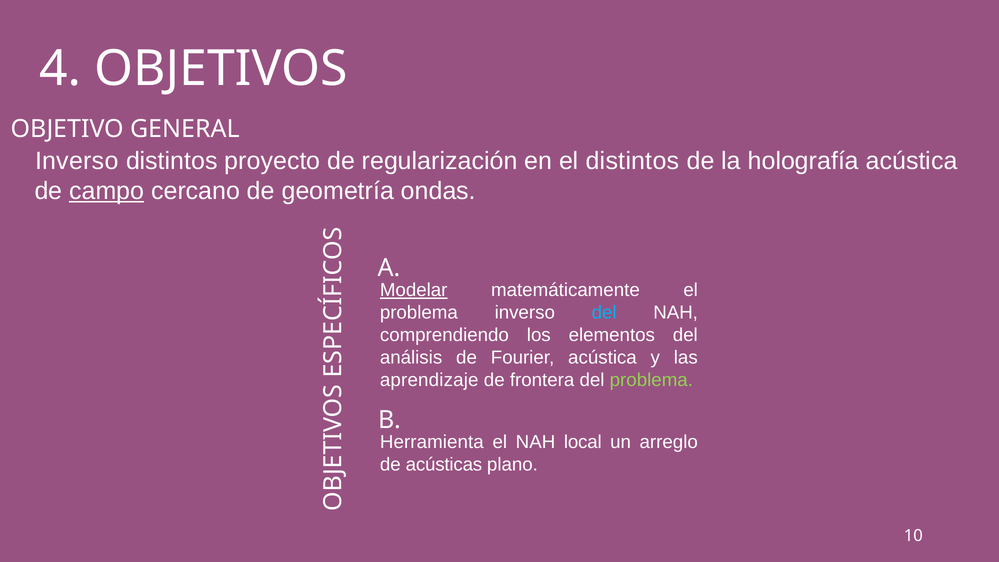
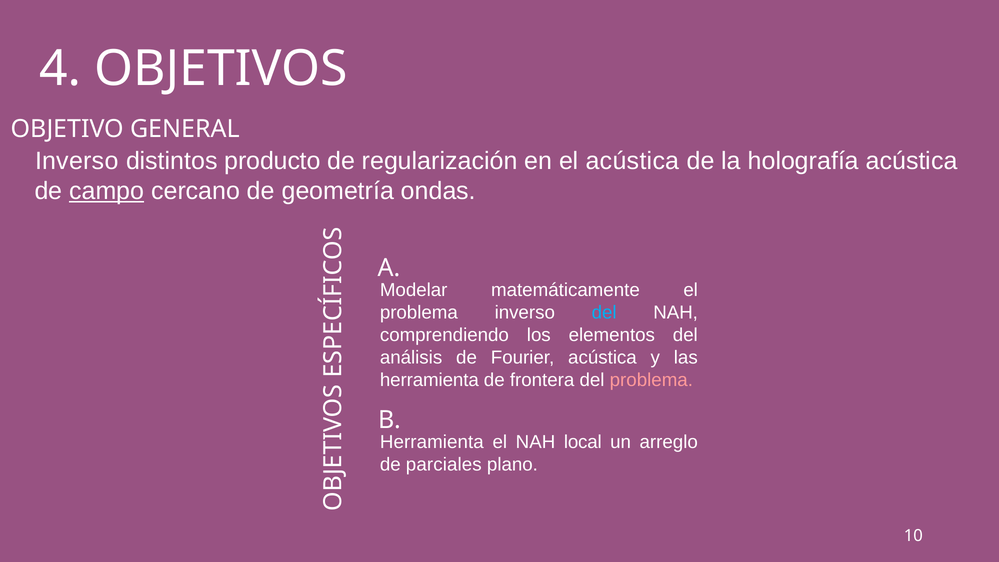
proyecto: proyecto -> producto (273, 161)
el distintos: distintos -> acústica (632, 161)
Modelar underline: present -> none (414, 290)
aprendizaje: aprendizaje -> herramienta (429, 380)
problema colour: light green -> pink (651, 380)
acústicas: acústicas -> parciales (444, 464)
